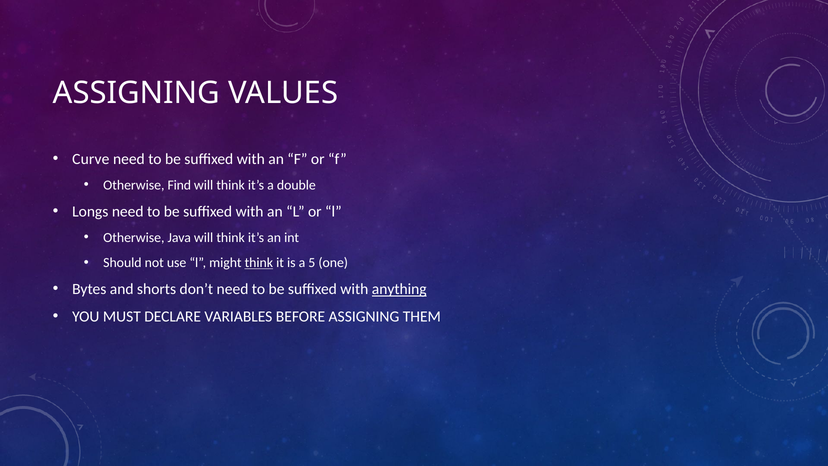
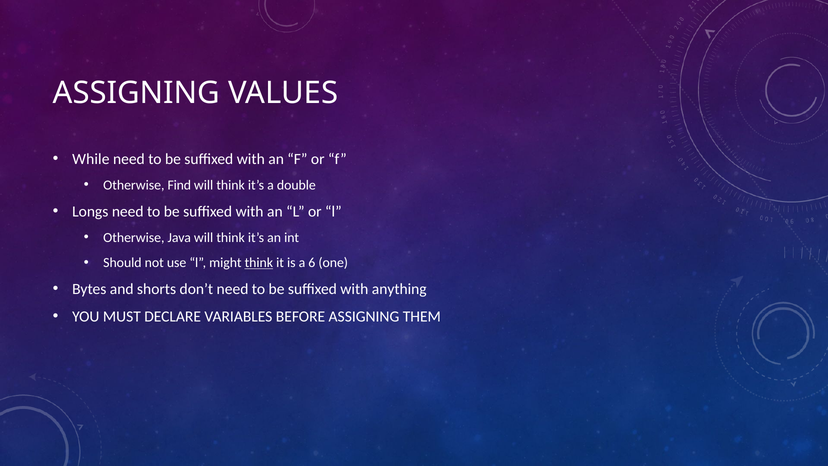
Curve: Curve -> While (91, 159)
5: 5 -> 6 (312, 263)
anything underline: present -> none (399, 289)
